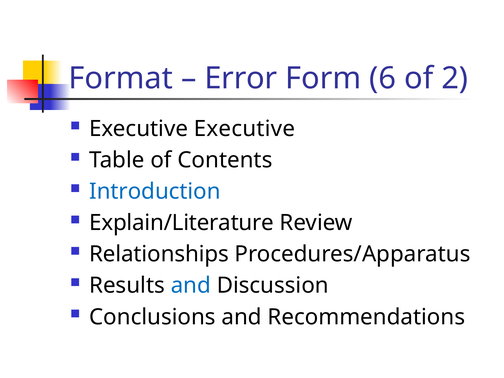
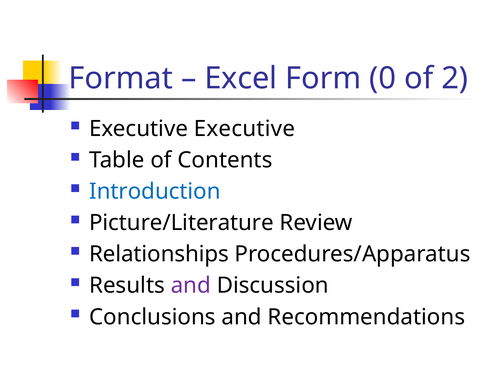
Error: Error -> Excel (241, 78)
6: 6 -> 0 (383, 78)
Explain/Literature: Explain/Literature -> Picture/Literature (181, 223)
and colour: blue -> purple (191, 286)
